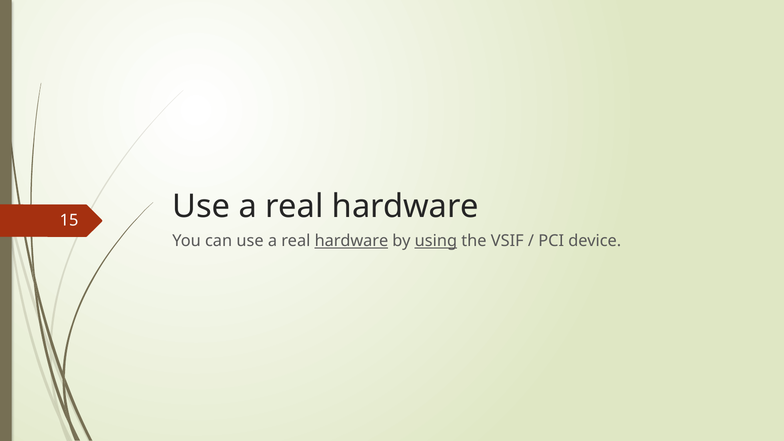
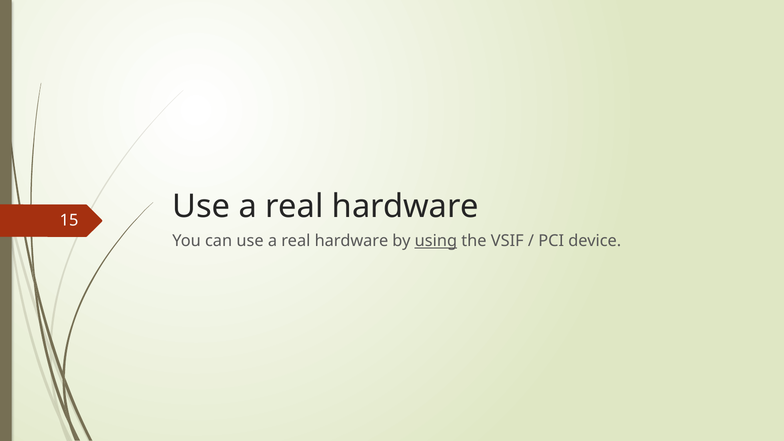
hardware underline: present -> none (351, 241)
